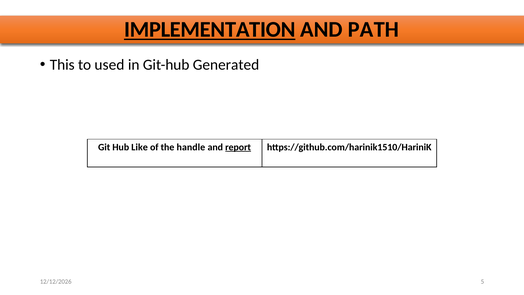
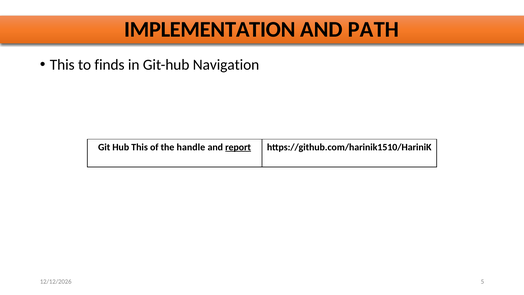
IMPLEMENTATION underline: present -> none (210, 30)
used: used -> finds (110, 65)
Generated: Generated -> Navigation (226, 65)
Hub Like: Like -> This (140, 147)
